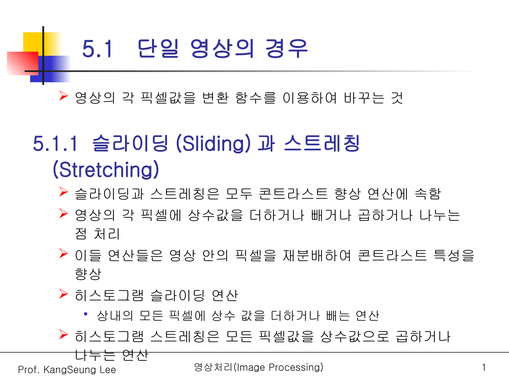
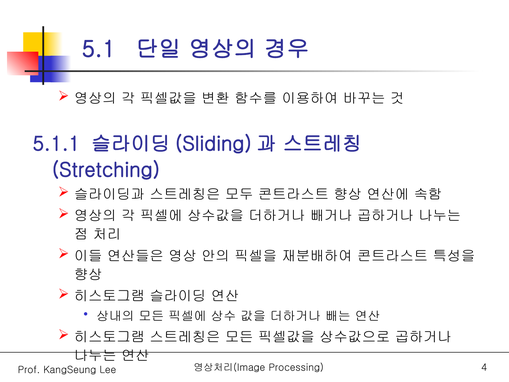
1: 1 -> 4 (484, 367)
